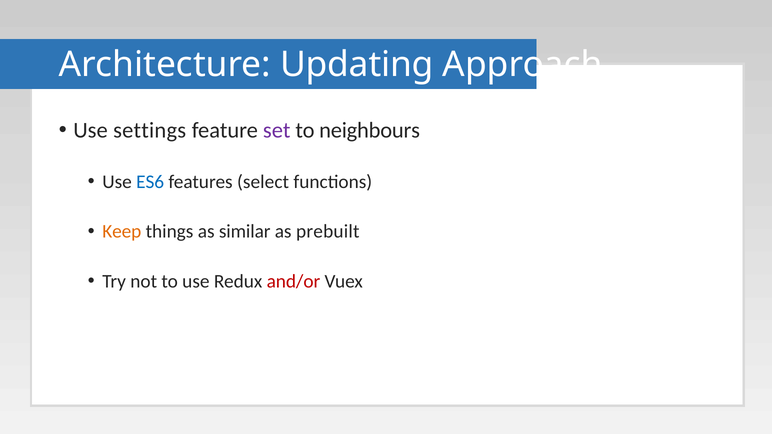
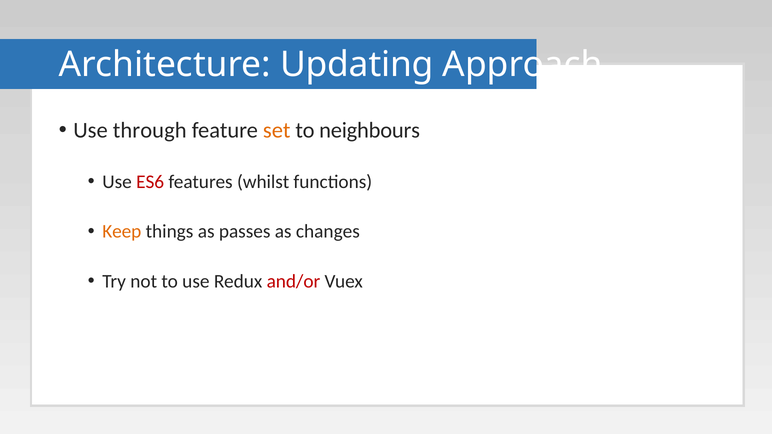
settings: settings -> through (150, 130)
set colour: purple -> orange (277, 130)
ES6 colour: blue -> red (150, 182)
select: select -> whilst (263, 182)
similar: similar -> passes (245, 232)
prebuilt: prebuilt -> changes (328, 232)
